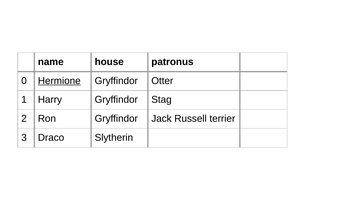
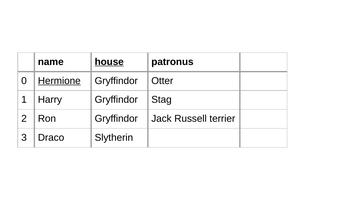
house underline: none -> present (109, 62)
